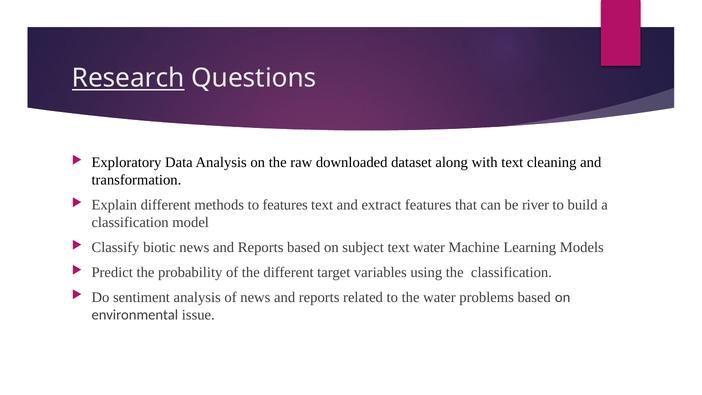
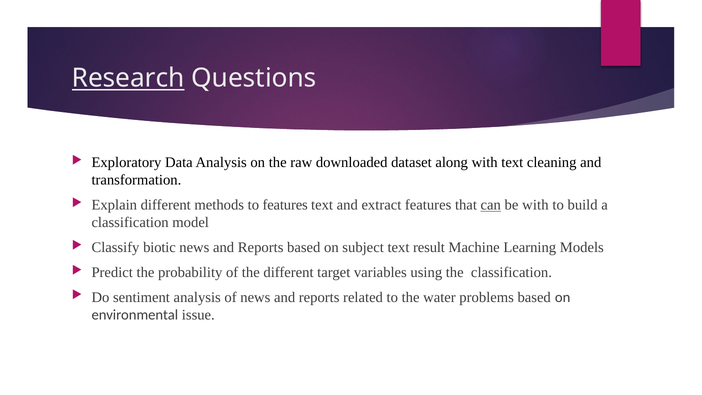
can underline: none -> present (491, 205)
be river: river -> with (535, 205)
text water: water -> result (429, 247)
